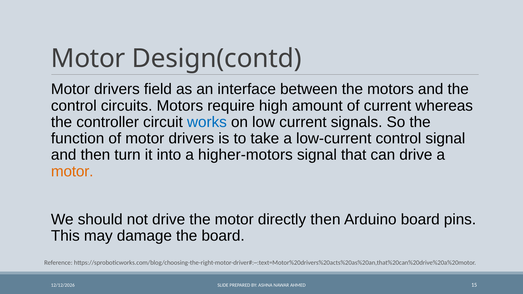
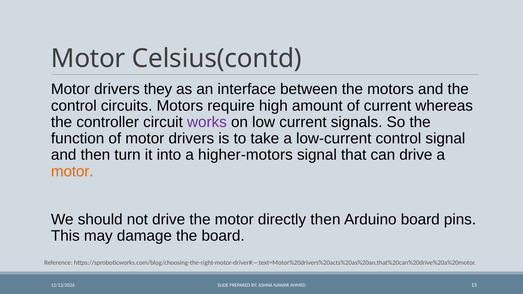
Design(contd: Design(contd -> Celsius(contd (217, 59)
field: field -> they (158, 89)
works colour: blue -> purple (207, 122)
